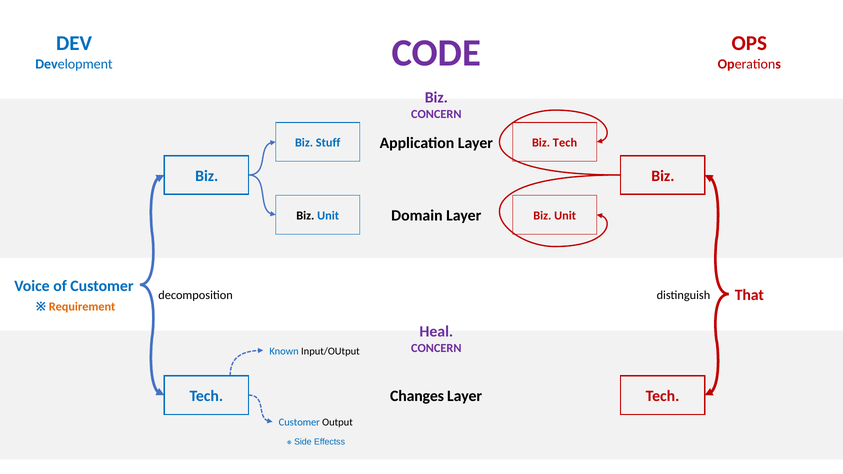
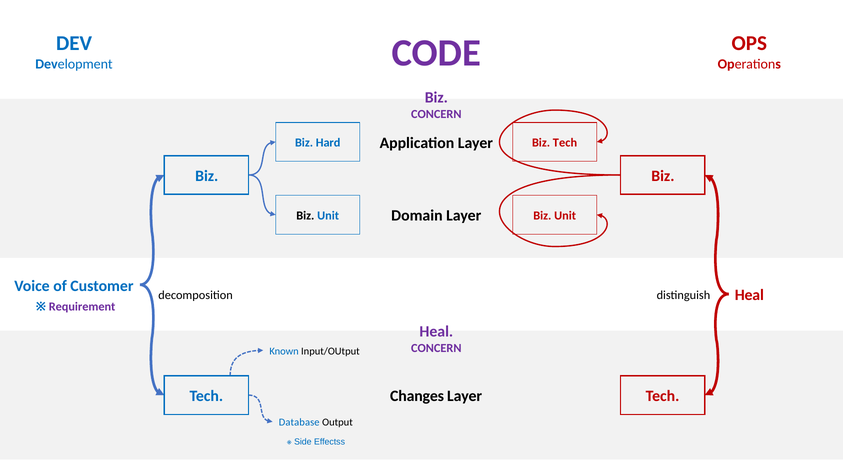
Stuff: Stuff -> Hard (328, 143)
decomposition That: That -> Heal (749, 295)
Requirement colour: orange -> purple (82, 307)
Customer: Customer -> Database (299, 423)
